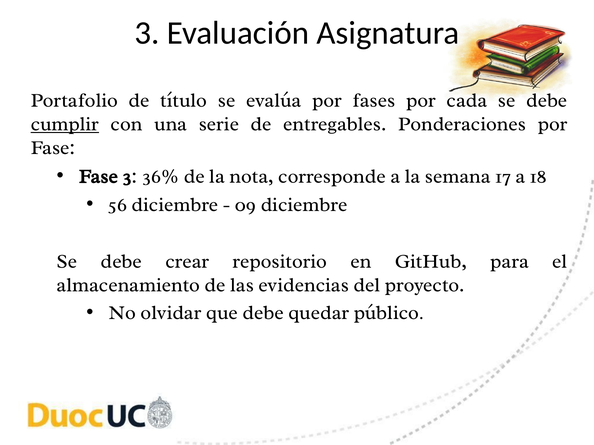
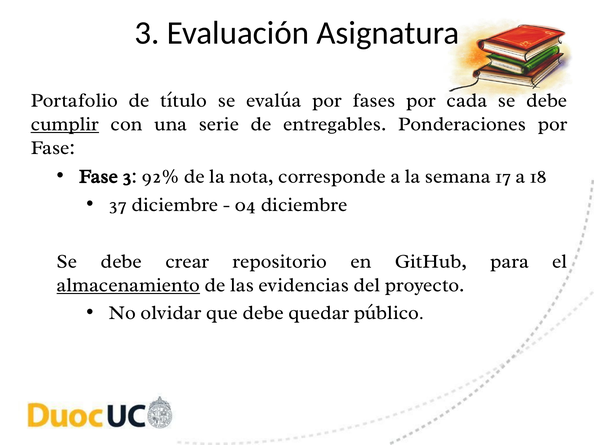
36%: 36% -> 92% (160, 176)
56: 56 -> 37 (118, 205)
09: 09 -> 04 (245, 205)
almacenamiento underline: none -> present (128, 285)
